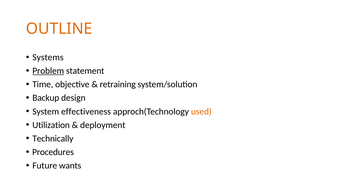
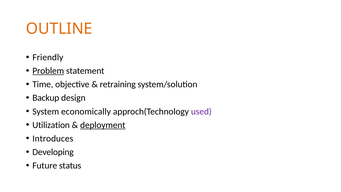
Systems: Systems -> Friendly (48, 57)
effectiveness: effectiveness -> economically (86, 111)
used colour: orange -> purple (201, 111)
deployment underline: none -> present (103, 125)
Technically: Technically -> Introduces (53, 138)
Procedures: Procedures -> Developing (53, 152)
wants: wants -> status (70, 165)
